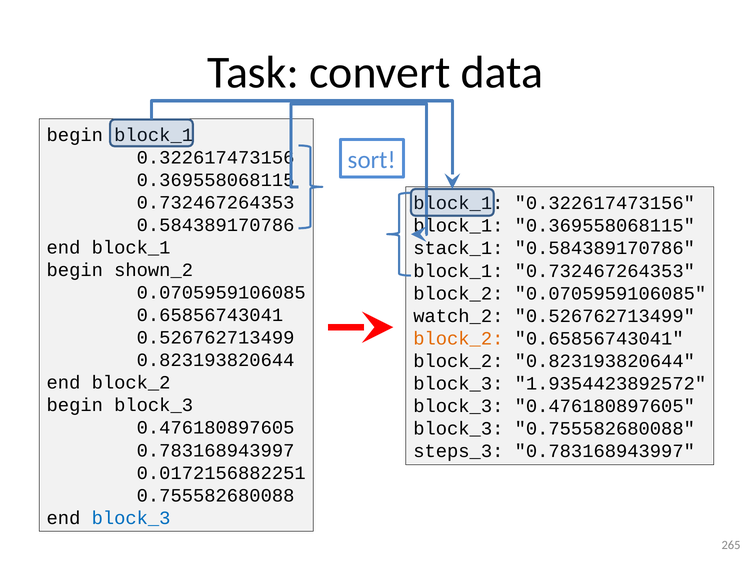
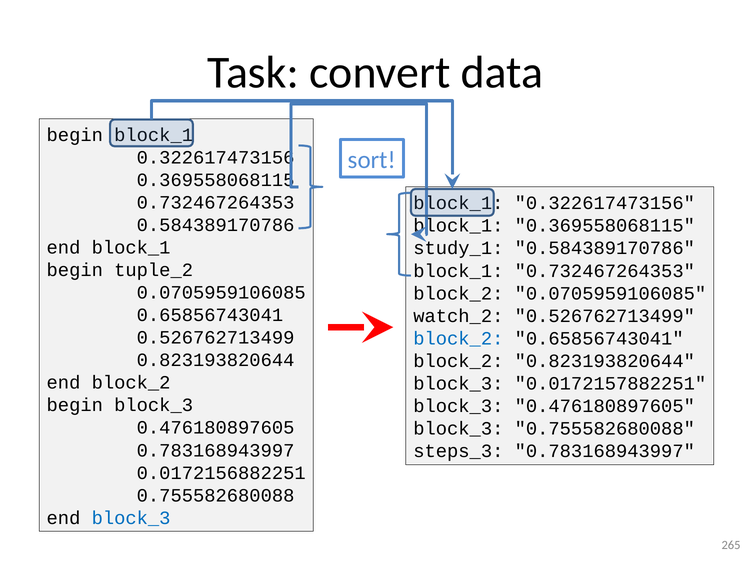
stack_1: stack_1 -> study_1 (458, 248)
shown_2: shown_2 -> tuple_2 (154, 270)
block_2 colour: orange -> blue (458, 339)
1.9354423892572: 1.9354423892572 -> 0.0172157882251 (610, 384)
